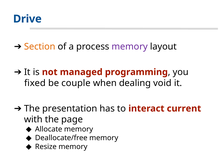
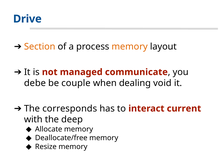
memory colour: purple -> orange (130, 47)
programming: programming -> communicate (136, 72)
fixed: fixed -> debe (35, 83)
presentation: presentation -> corresponds (70, 109)
page: page -> deep (72, 120)
